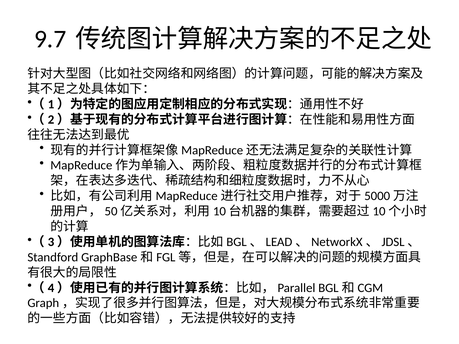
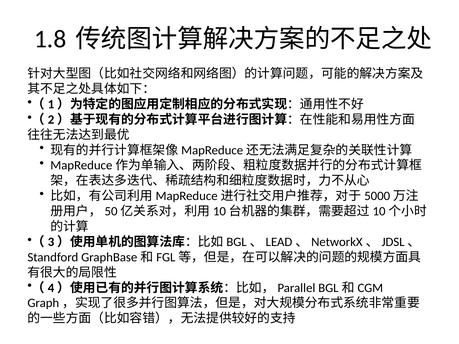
9.7: 9.7 -> 1.8 (50, 39)
